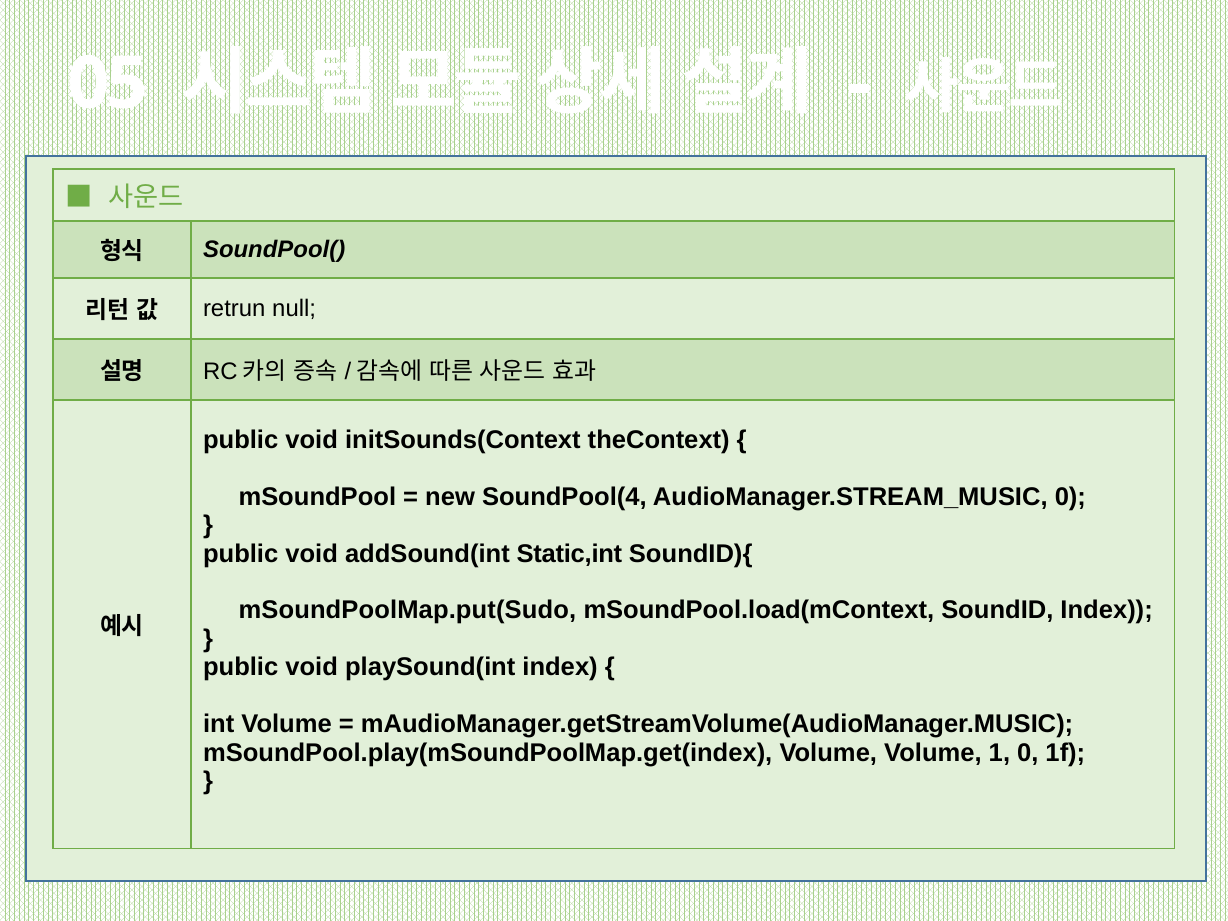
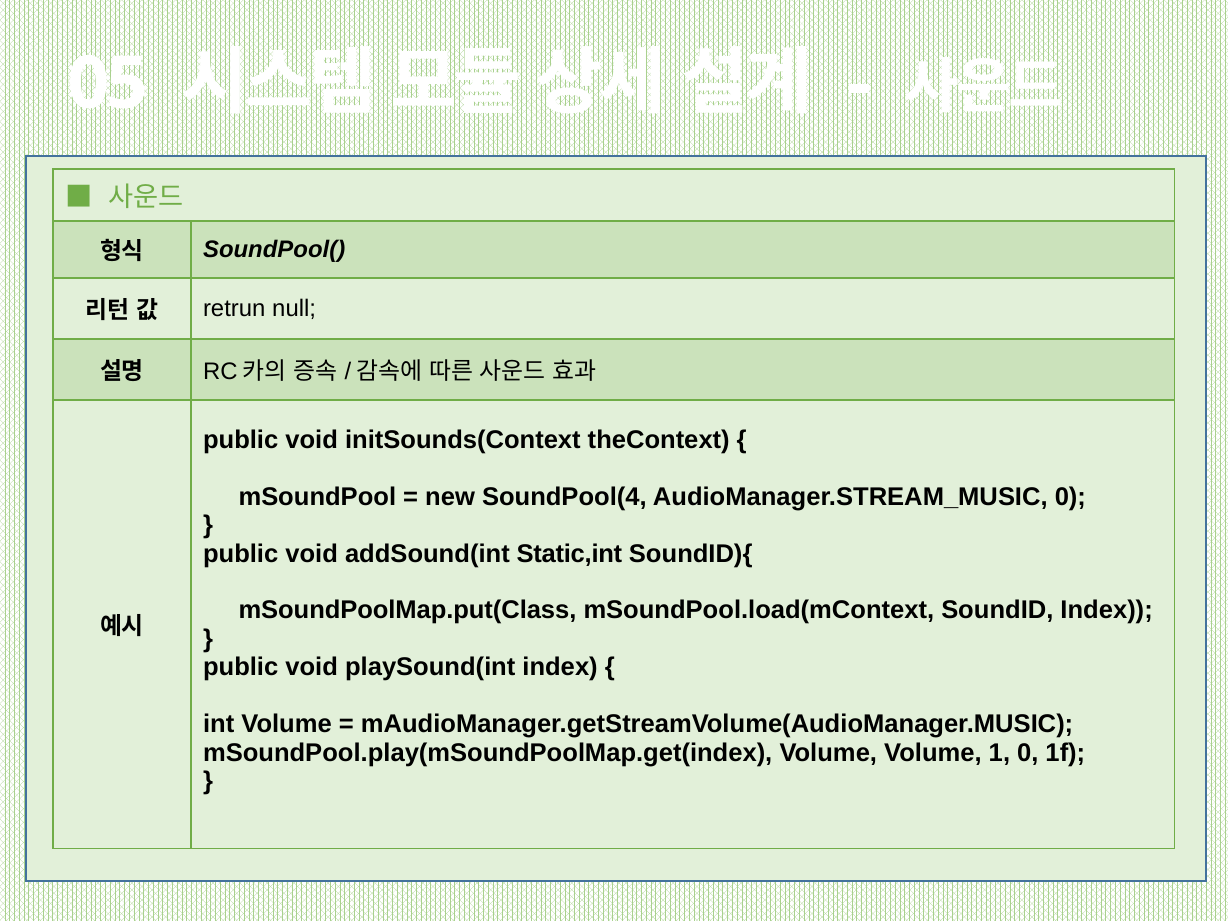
mSoundPoolMap.put(Sudo: mSoundPoolMap.put(Sudo -> mSoundPoolMap.put(Class (407, 610)
